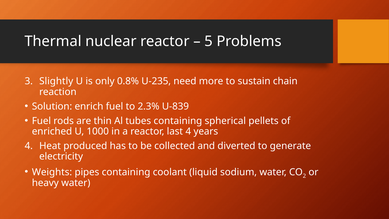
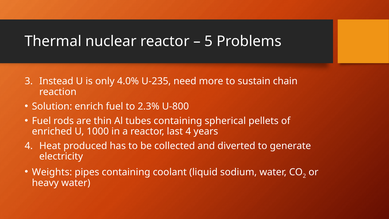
Slightly: Slightly -> Instead (56, 81)
0.8%: 0.8% -> 4.0% (128, 81)
U-839: U-839 -> U-800 (175, 106)
